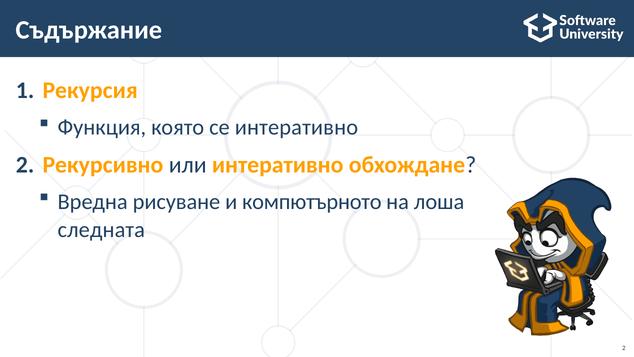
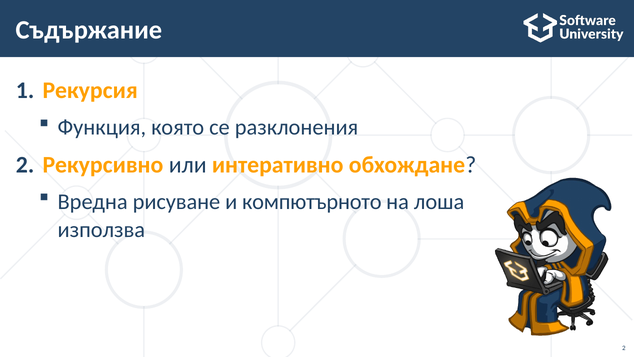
се интеративно: интеративно -> разклонения (297, 127)
следната: следната -> използва (101, 230)
